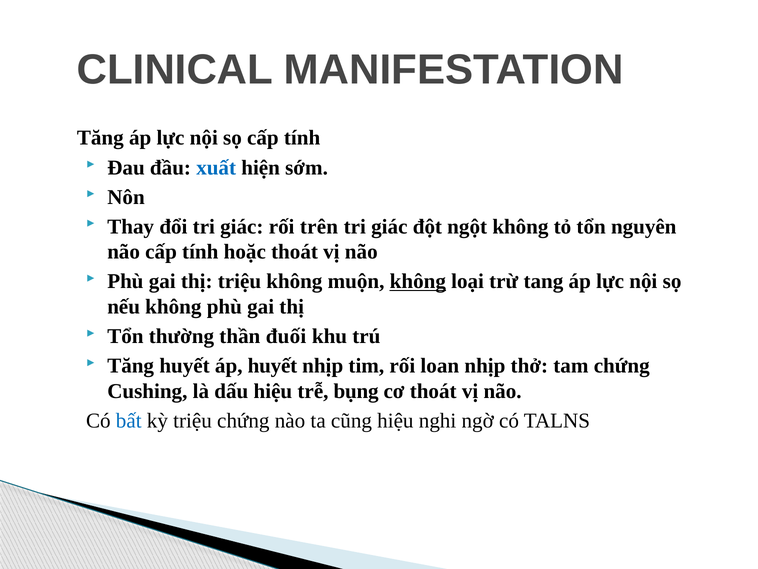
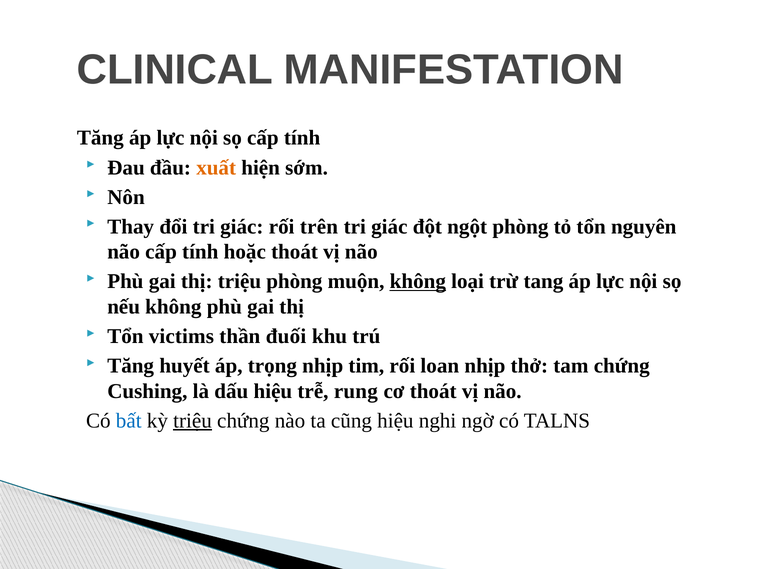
xuất colour: blue -> orange (216, 167)
ngột không: không -> phòng (520, 226)
triệu không: không -> phòng (294, 281)
thường: thường -> victims (181, 336)
áp huyết: huyết -> trọng (272, 366)
bụng: bụng -> rung (356, 391)
triệu underline: none -> present (193, 420)
